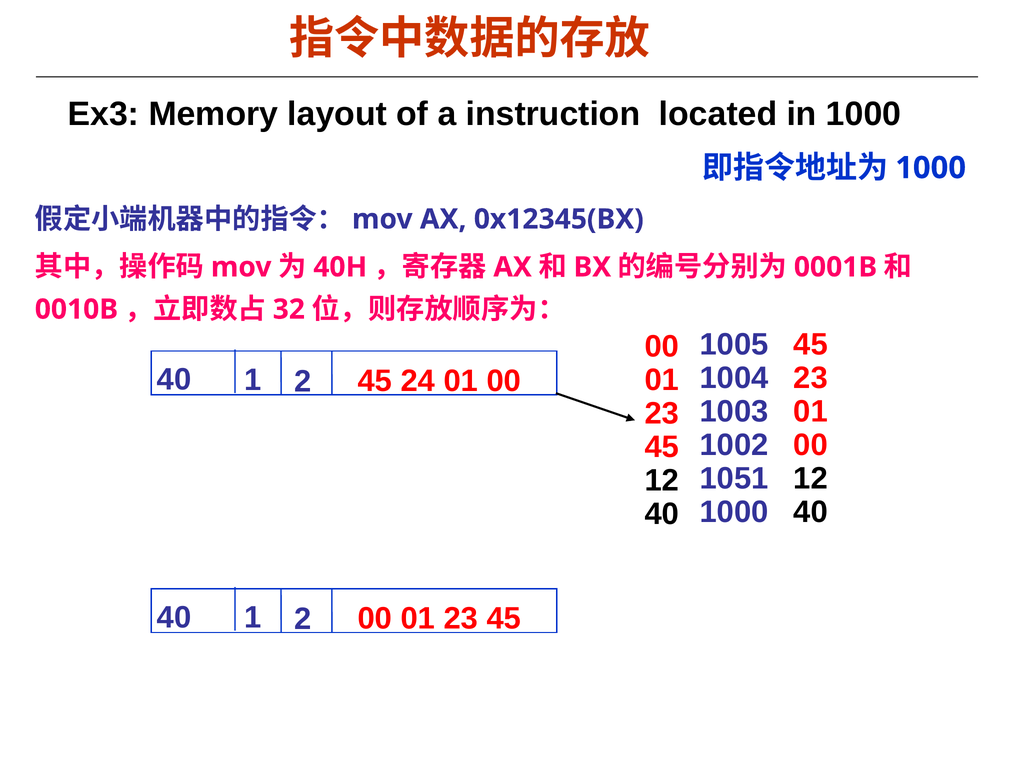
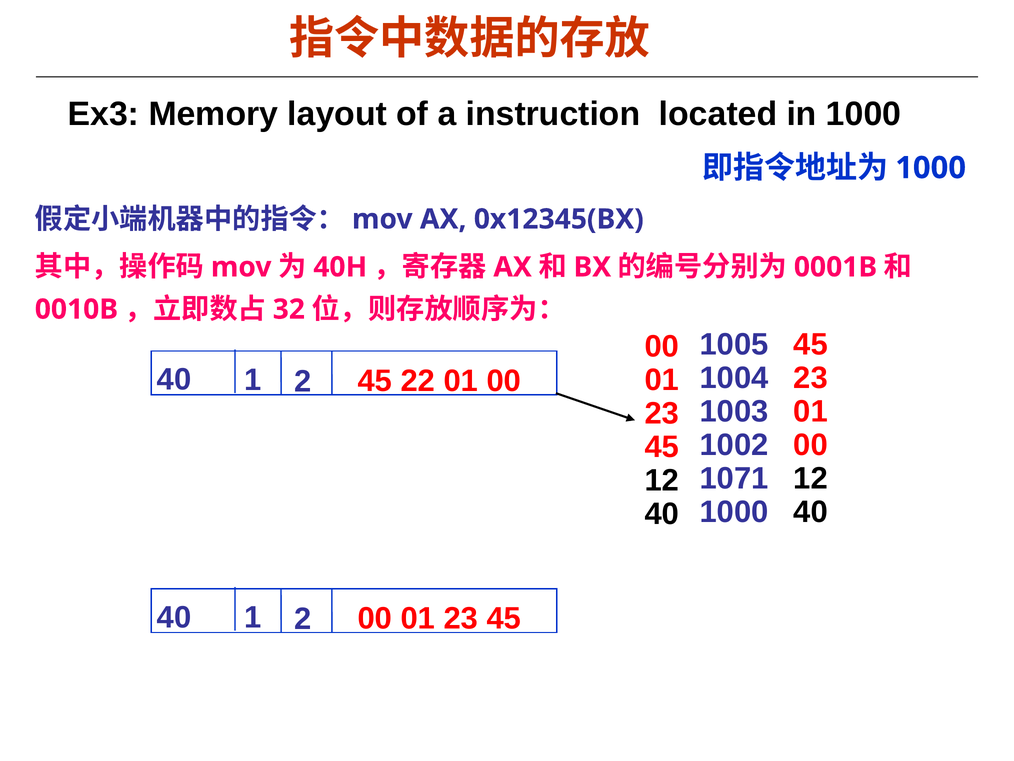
24: 24 -> 22 (418, 381)
1051: 1051 -> 1071 (734, 478)
